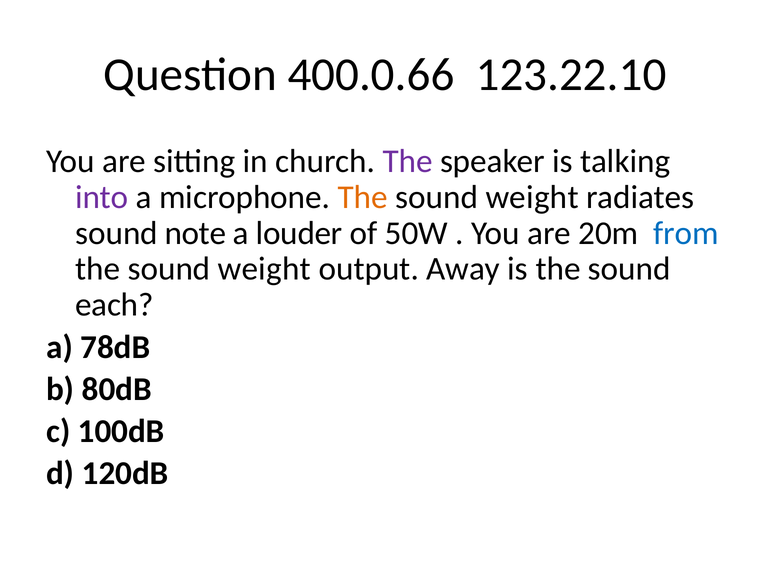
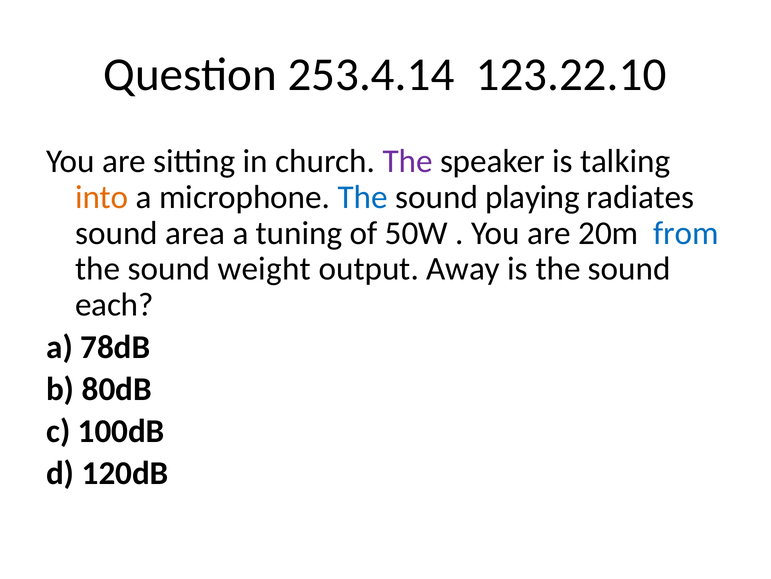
400.0.66: 400.0.66 -> 253.4.14 (371, 75)
into colour: purple -> orange (102, 197)
The colour: orange -> blue (363, 197)
weight: weight -> playing (532, 197)
note: note -> area (195, 233)
louder: louder -> tuning (299, 233)
